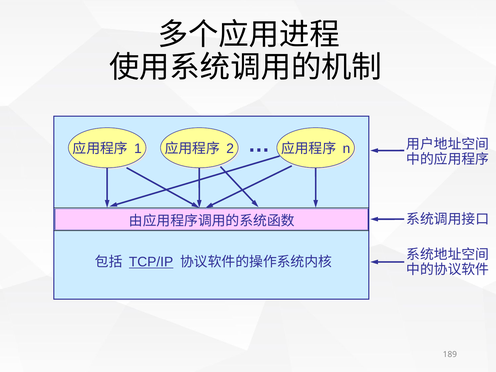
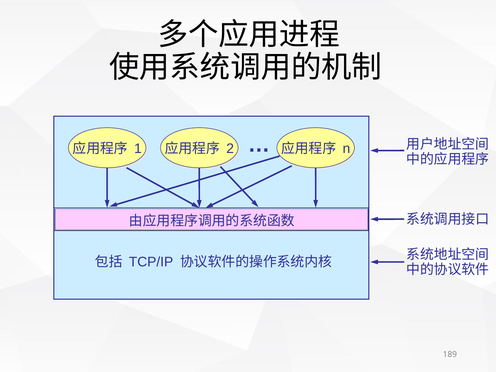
TCP/IP underline: present -> none (151, 262)
